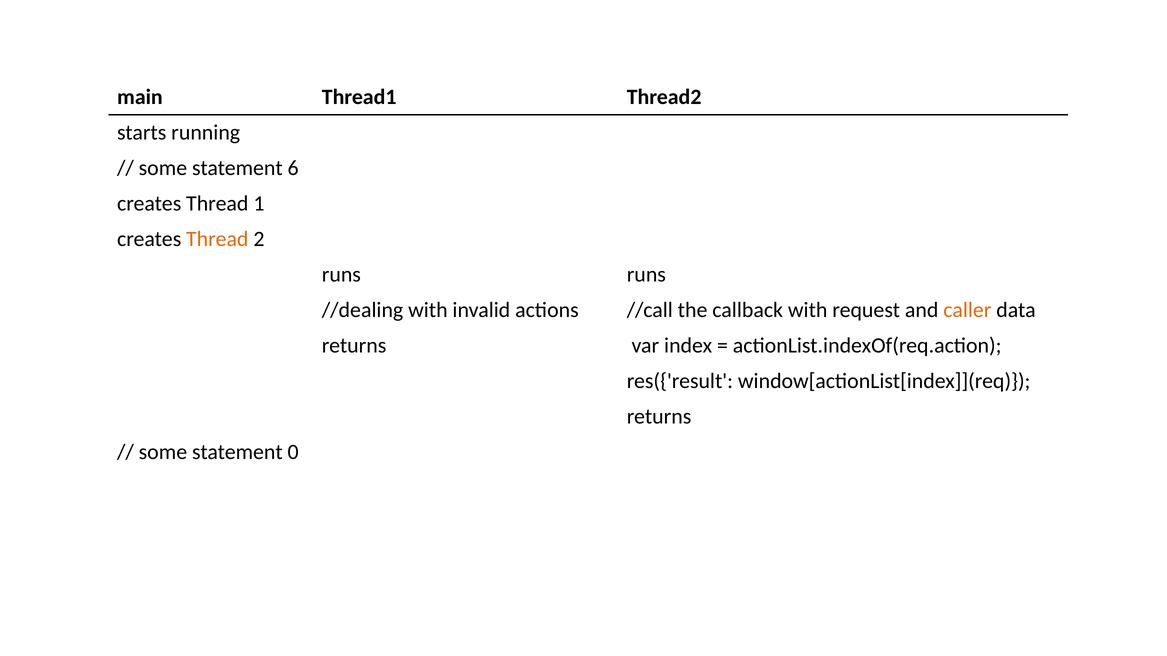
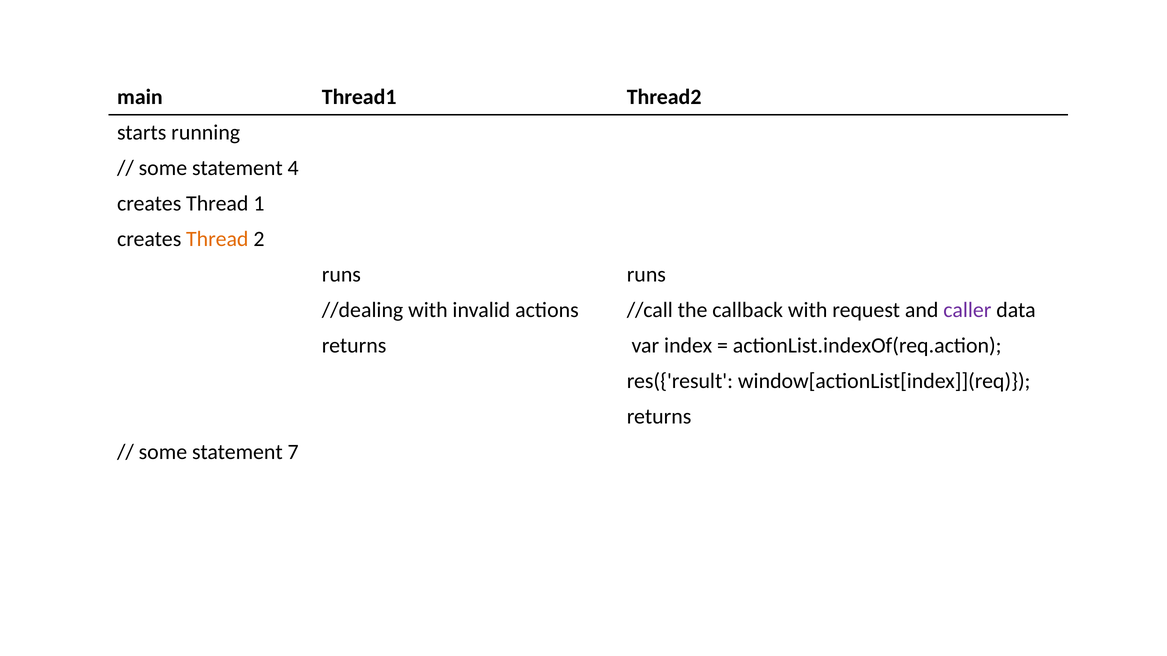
6: 6 -> 4 (293, 168)
caller colour: orange -> purple (967, 310)
0: 0 -> 7 (293, 452)
